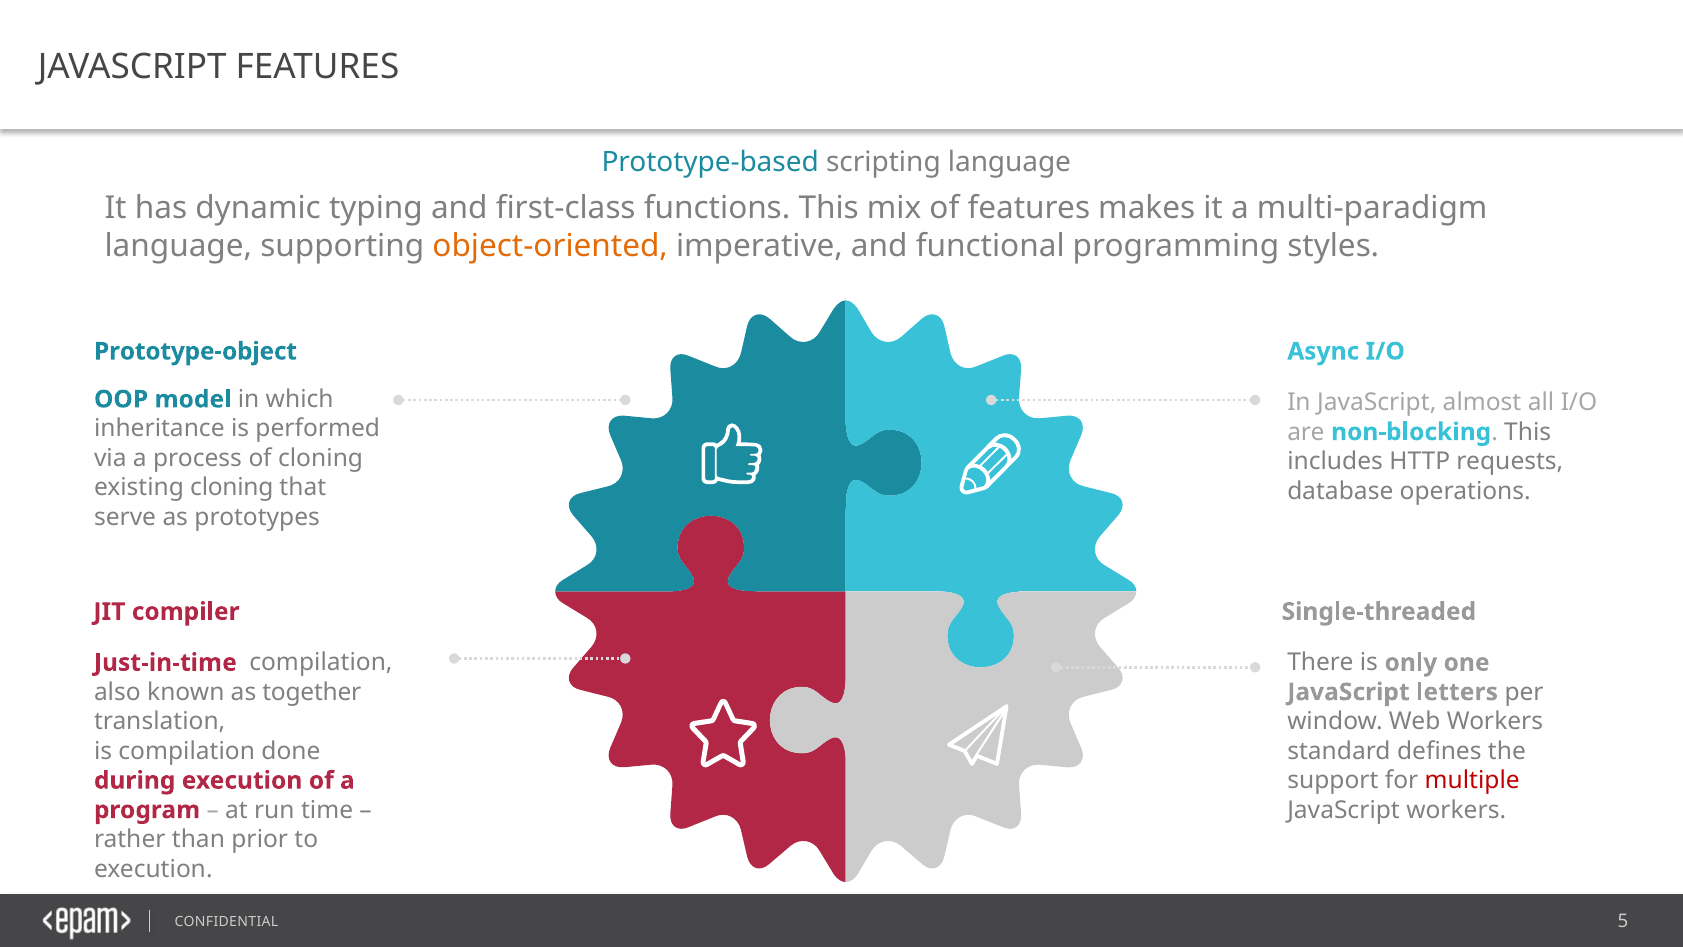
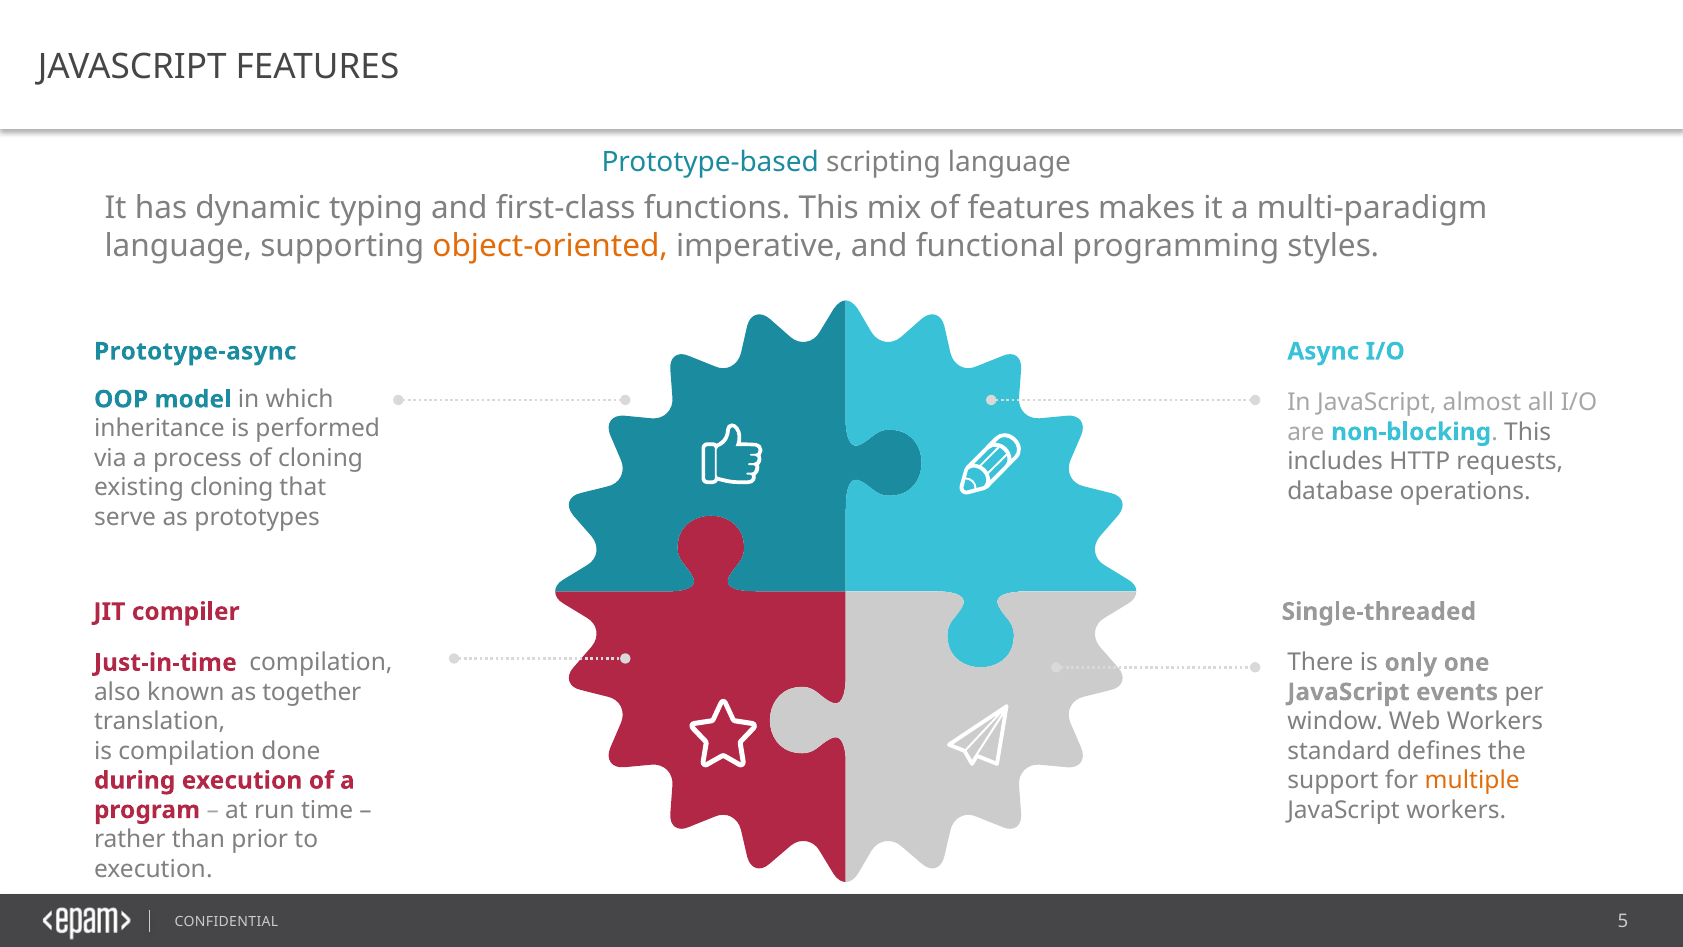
Prototype-object: Prototype-object -> Prototype-async (195, 351)
letters: letters -> events (1457, 692)
multiple colour: red -> orange (1472, 780)
